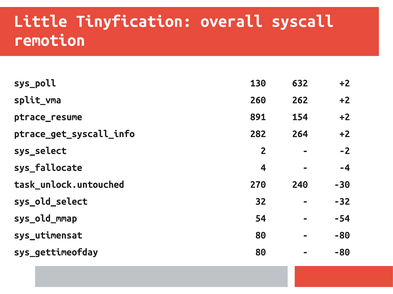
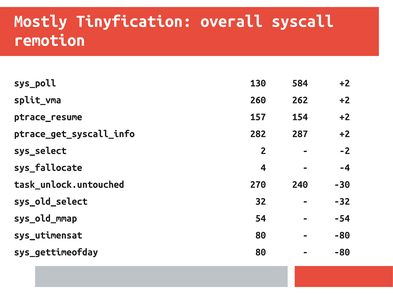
Little: Little -> Mostly (41, 22)
632: 632 -> 584 (300, 83)
891: 891 -> 157 (258, 117)
264: 264 -> 287 (300, 134)
